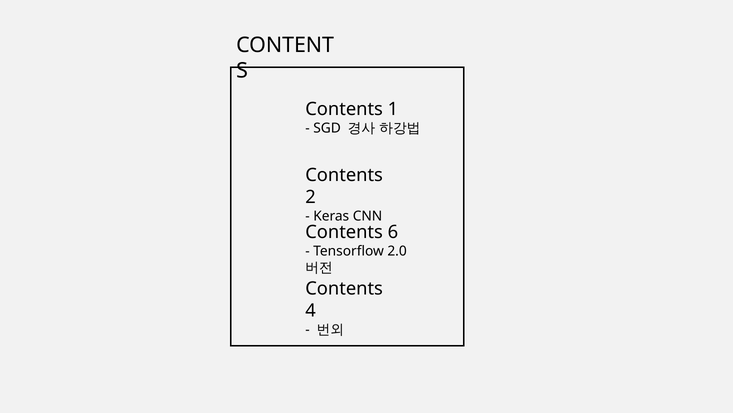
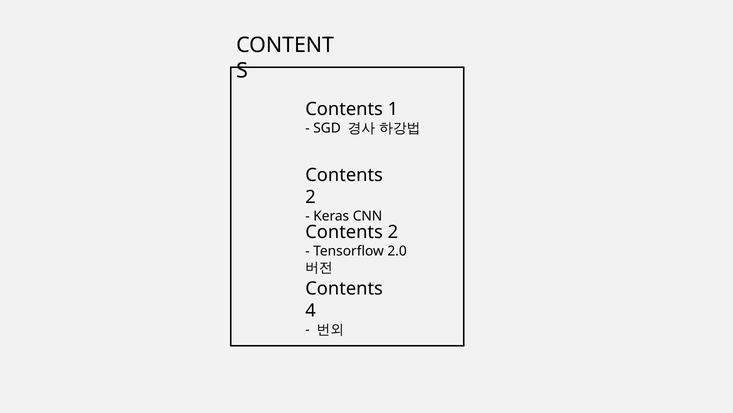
6: 6 -> 2 (393, 232)
